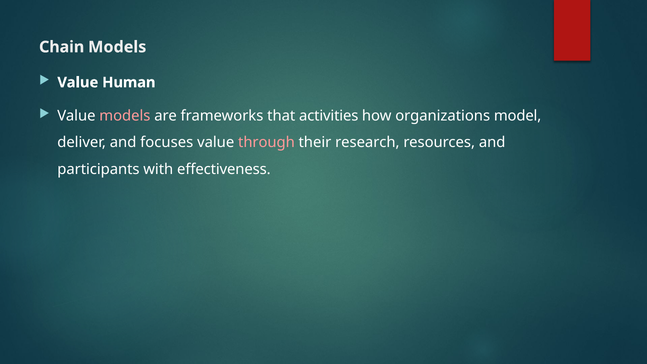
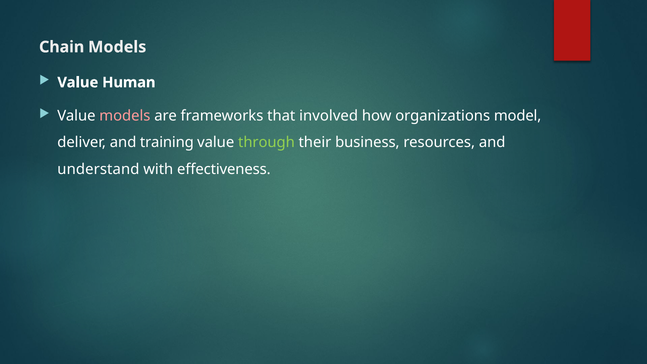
activities: activities -> involved (329, 116)
focuses: focuses -> training (167, 143)
through colour: pink -> light green (266, 143)
research: research -> business (367, 143)
participants: participants -> understand (98, 169)
